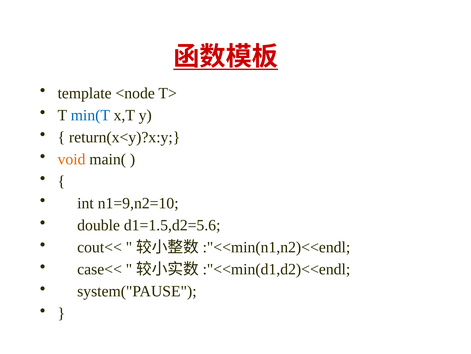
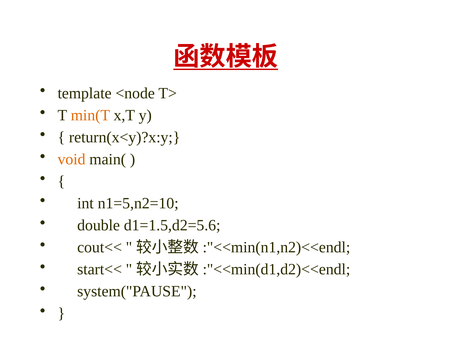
min(T colour: blue -> orange (90, 115)
n1=9,n2=10: n1=9,n2=10 -> n1=5,n2=10 (138, 203)
case<<: case<< -> start<< (100, 269)
